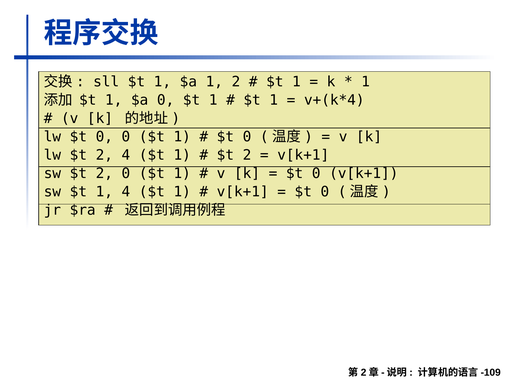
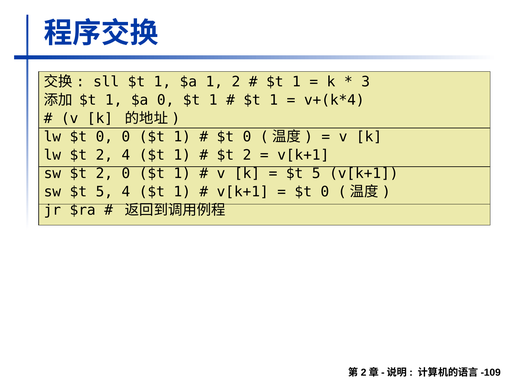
1: 1 -> 3 (366, 82)
0: 0 -> 5 (316, 174)
sw $t 1: 1 -> 5 (104, 192)
